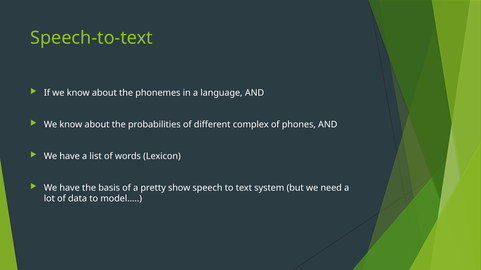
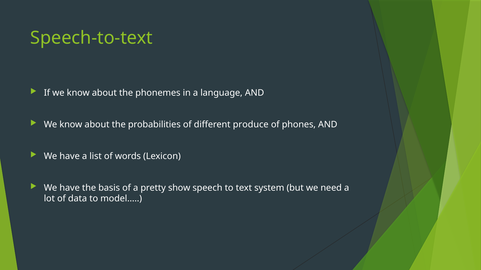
complex: complex -> produce (251, 125)
